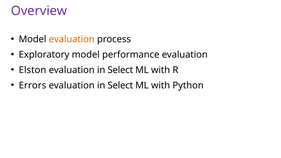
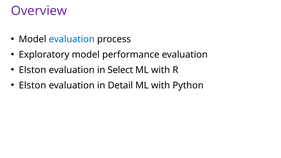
evaluation colour: orange -> blue (72, 39)
Errors: Errors -> Elston (32, 85)
Select: Select -> Detail (120, 85)
